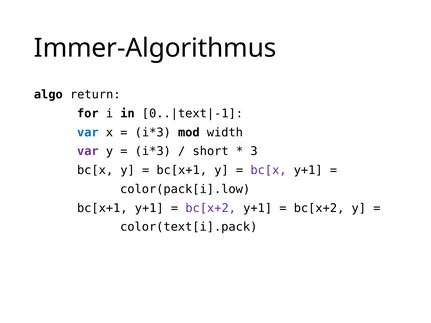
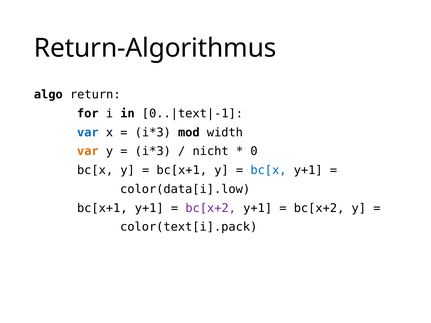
Immer-Algorithmus: Immer-Algorithmus -> Return-Algorithmus (155, 48)
var colour: purple -> orange (88, 151)
short: short -> nicht (211, 151)
3: 3 -> 0 (254, 151)
bc[x colour: purple -> blue (268, 170)
color(pack[i].low: color(pack[i].low -> color(data[i].low (185, 189)
